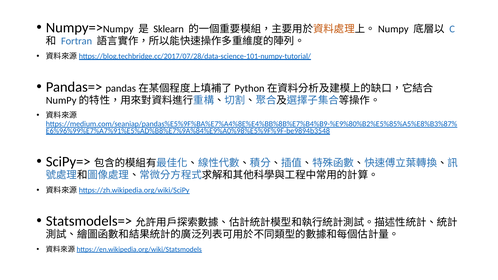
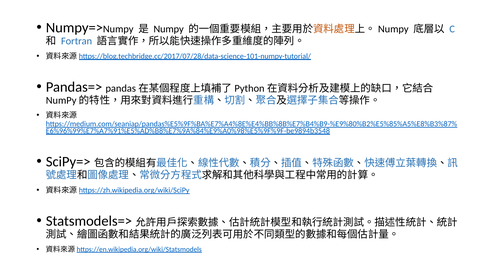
Sklearn: Sklearn -> Numpy (169, 29)
